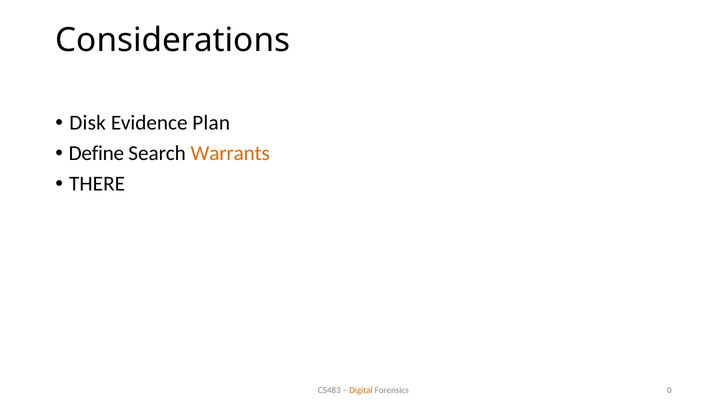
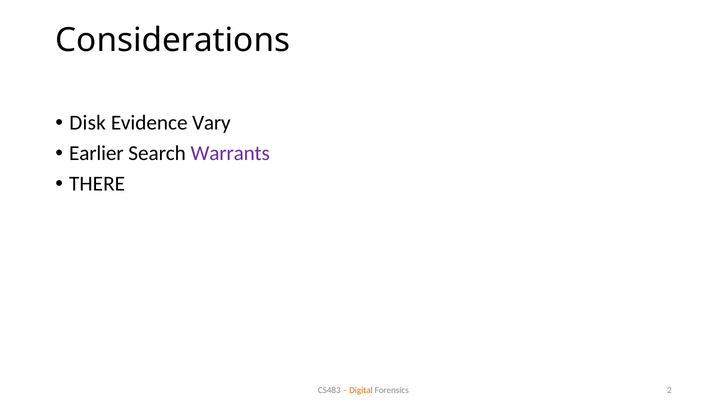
Plan: Plan -> Vary (211, 123)
Define: Define -> Earlier (96, 153)
Warrants colour: orange -> purple (230, 153)
0: 0 -> 2 (669, 390)
